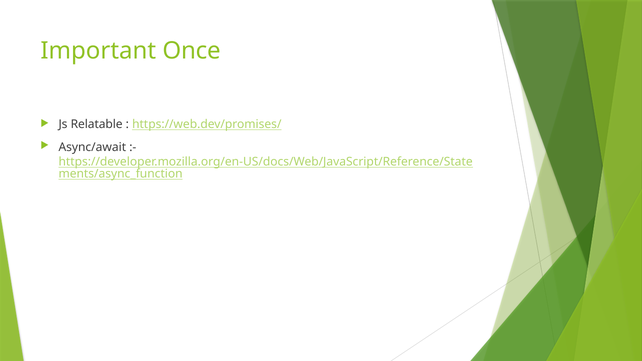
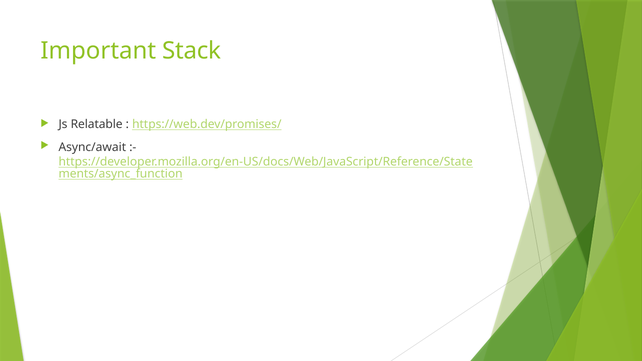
Once: Once -> Stack (192, 51)
